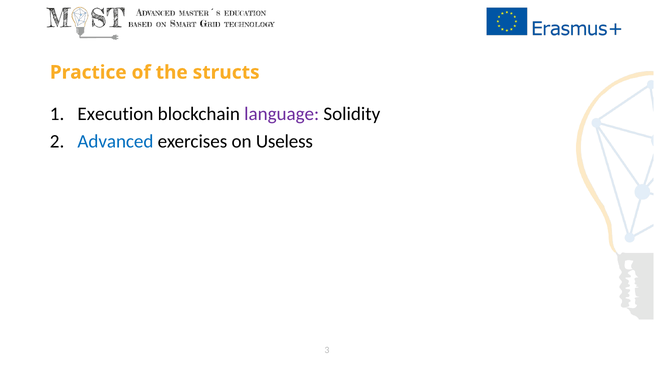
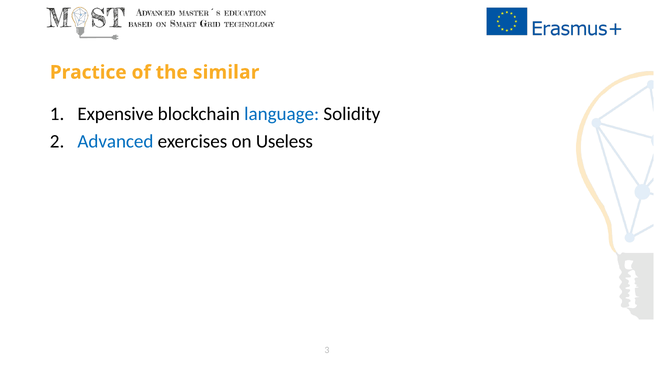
structs: structs -> similar (226, 72)
Execution: Execution -> Expensive (115, 114)
language colour: purple -> blue (282, 114)
